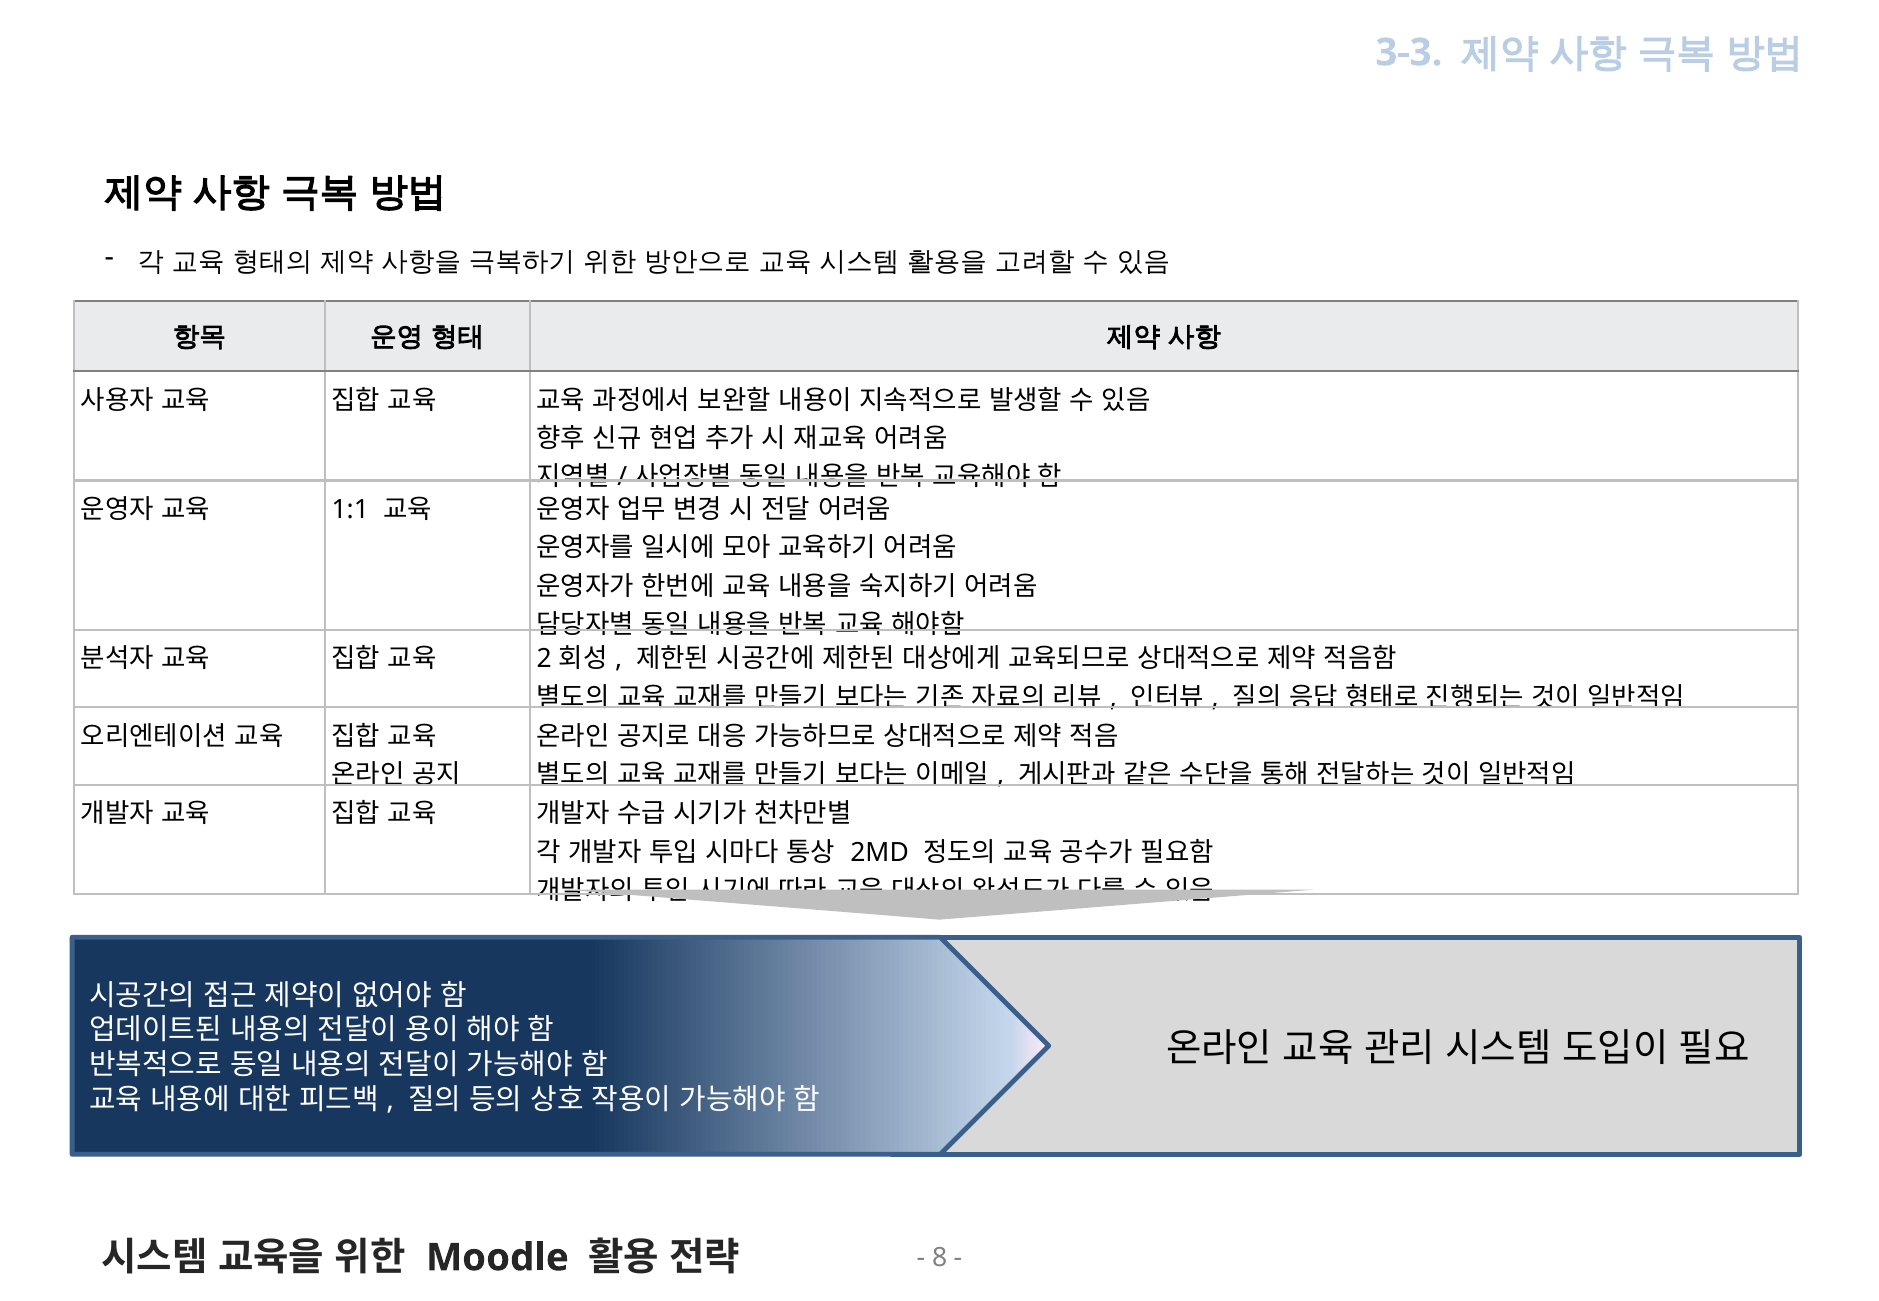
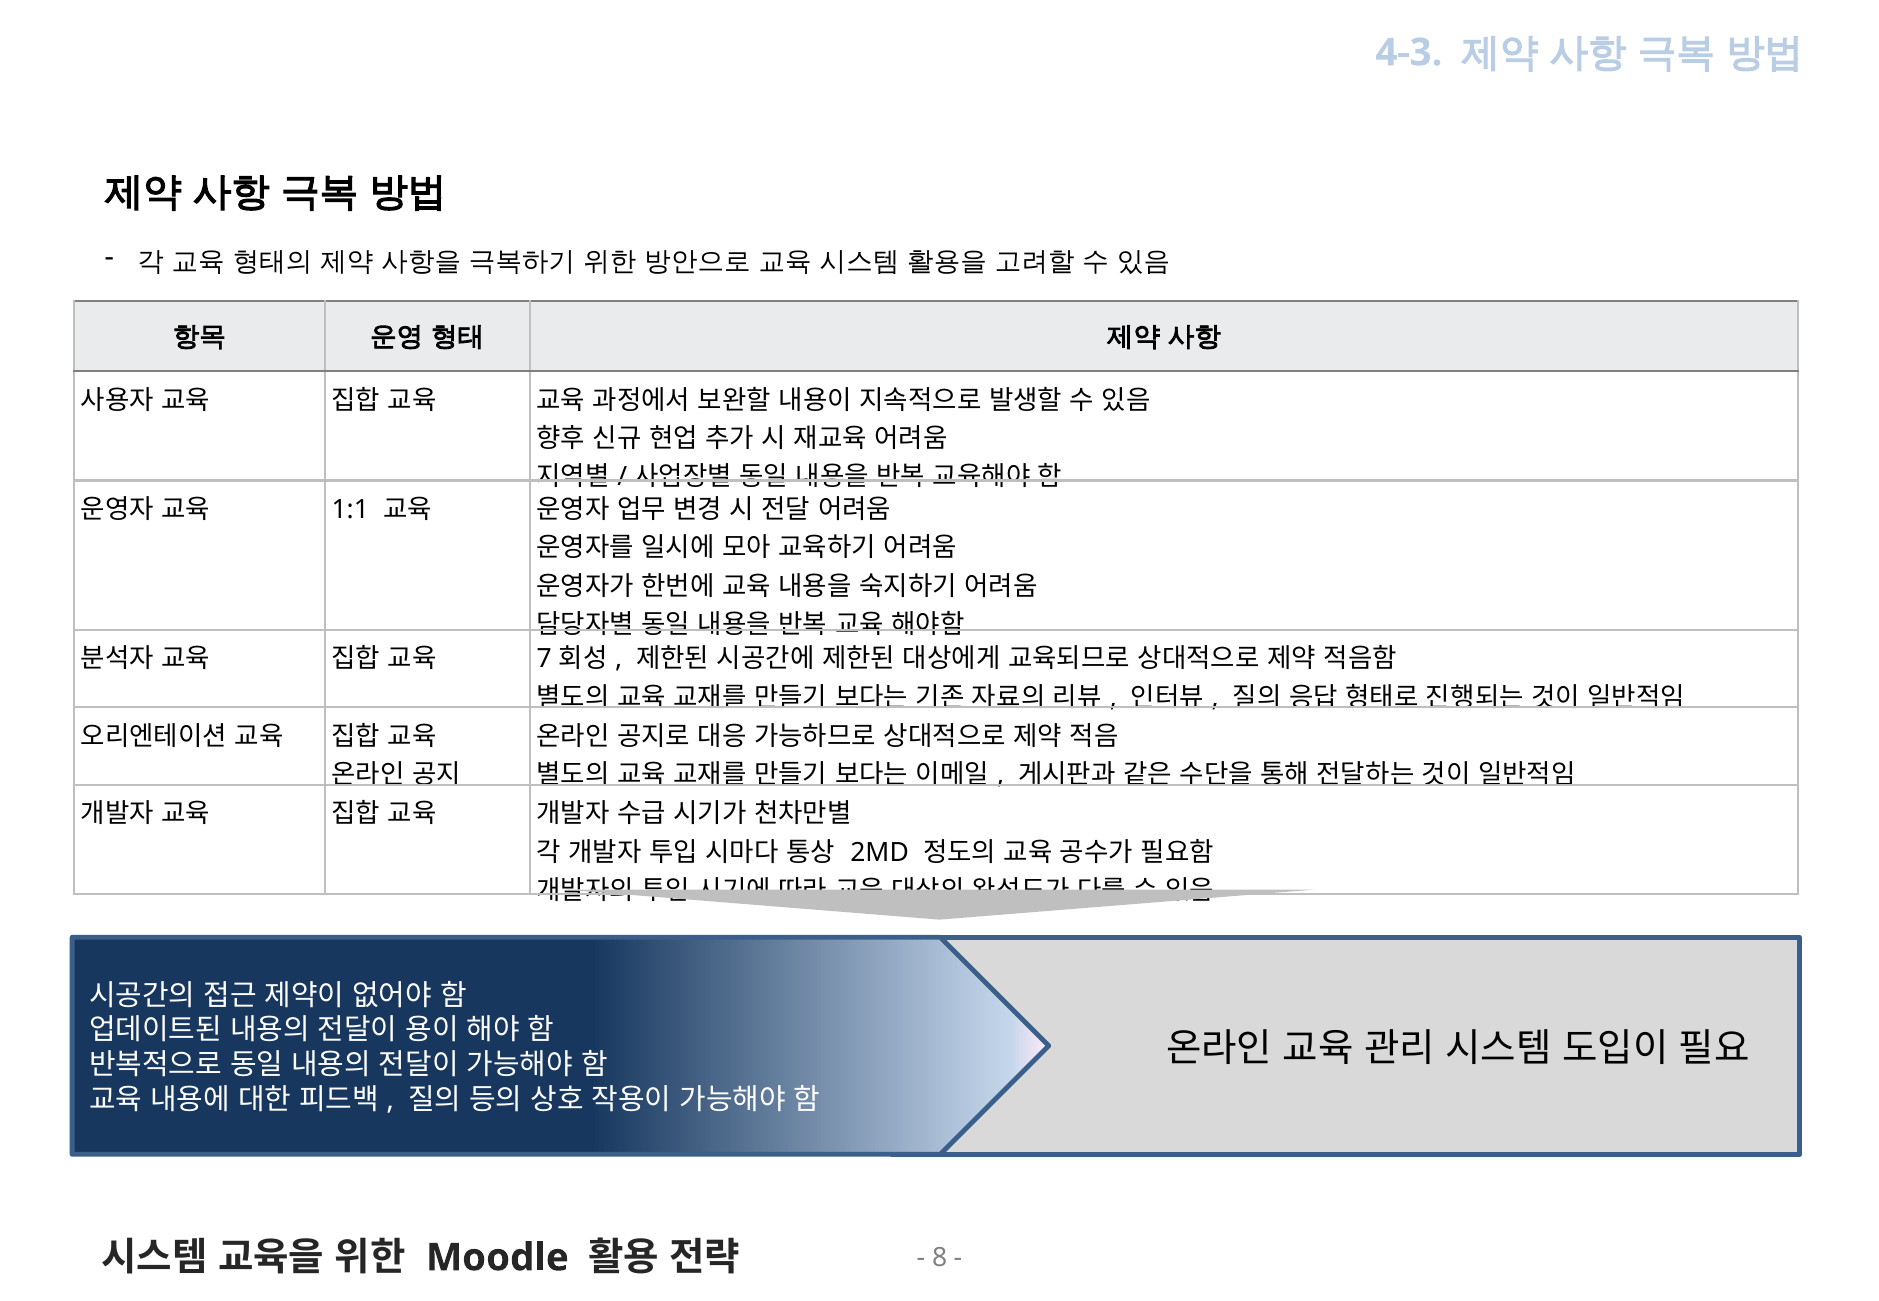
3-3: 3-3 -> 4-3 (1409, 53)
2: 2 -> 7 (544, 659)
